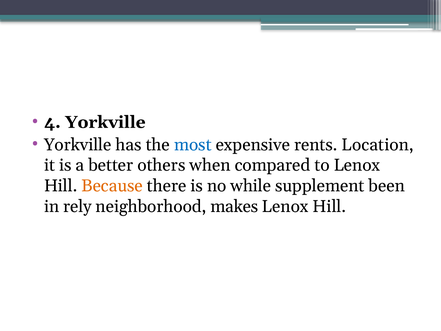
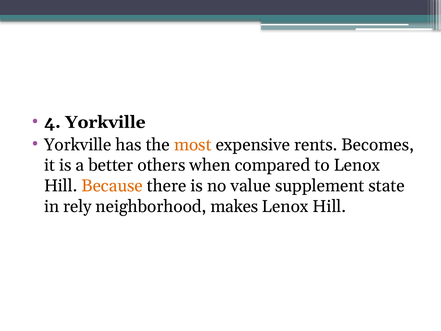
most colour: blue -> orange (193, 145)
Location: Location -> Becomes (378, 145)
while: while -> value (251, 186)
been: been -> state (387, 186)
